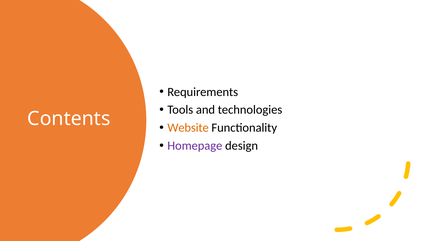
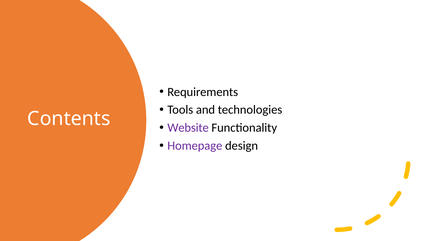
Website colour: orange -> purple (188, 128)
